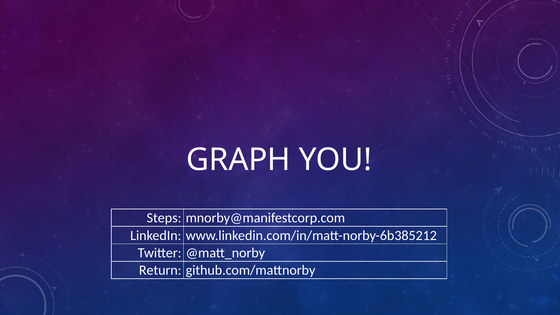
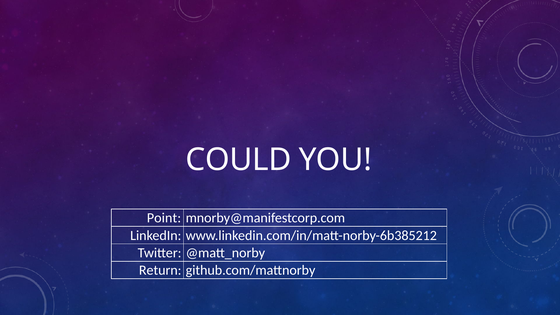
GRAPH: GRAPH -> COULD (239, 160)
Steps: Steps -> Point (164, 218)
